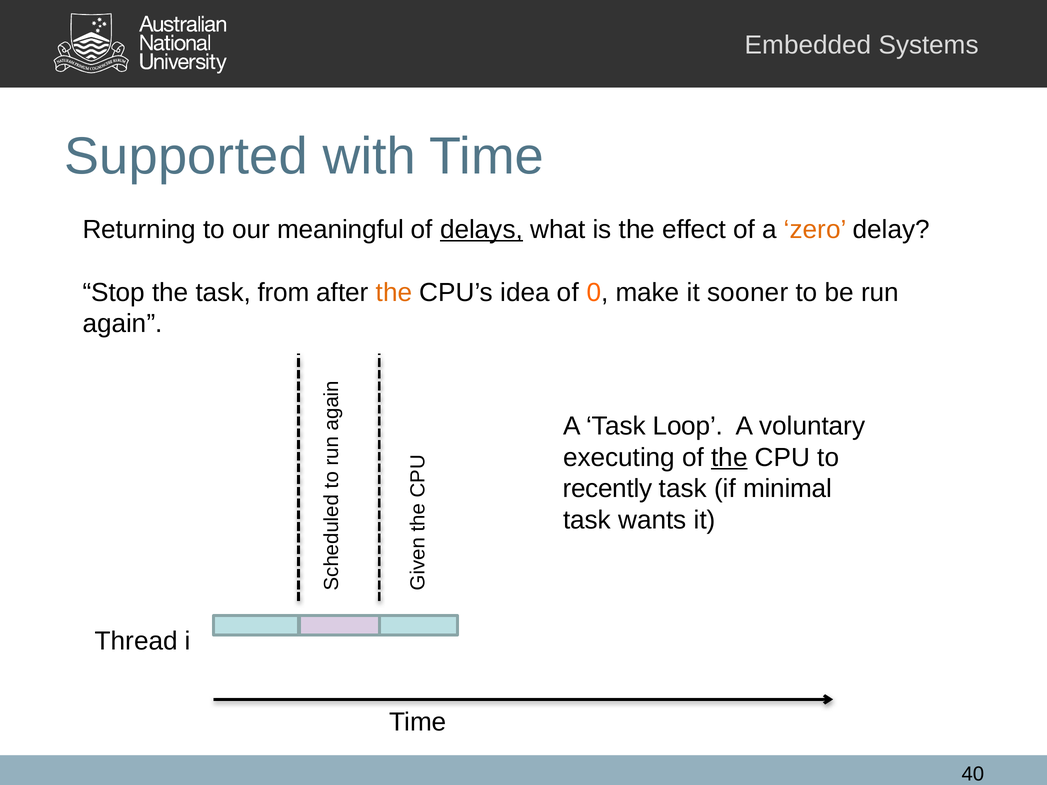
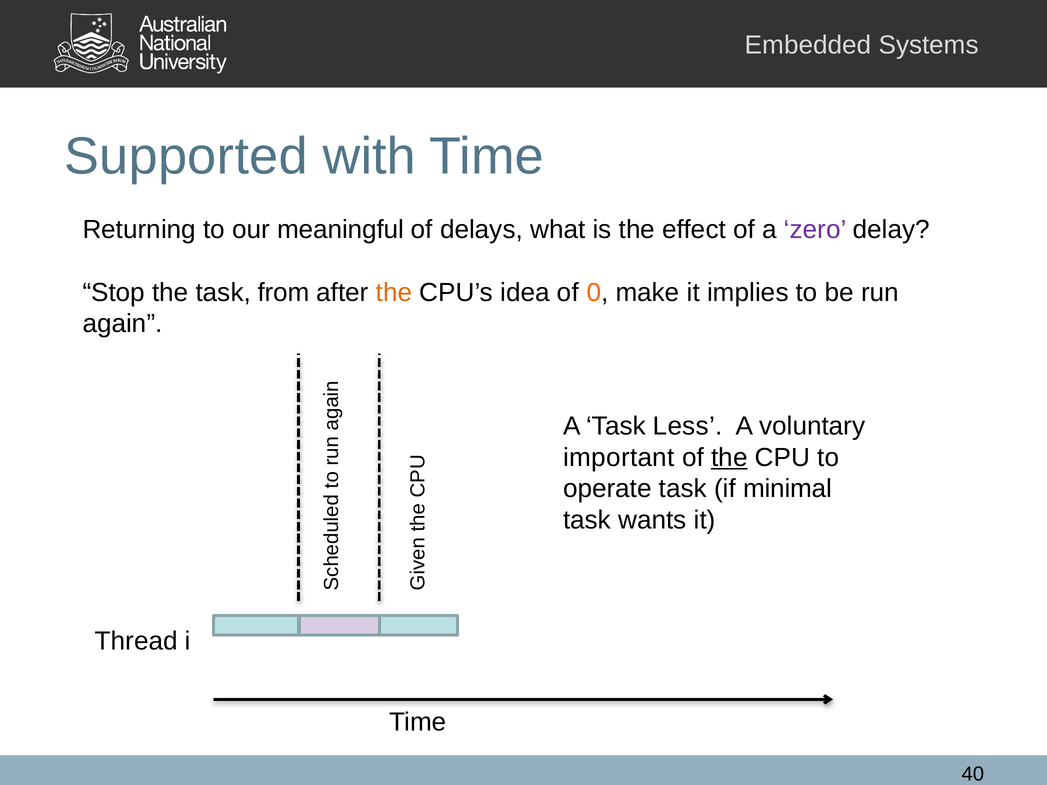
delays underline: present -> none (481, 230)
zero colour: orange -> purple (815, 230)
sooner: sooner -> implies (748, 292)
Loop: Loop -> Less (688, 426)
executing: executing -> important (619, 458)
recently: recently -> operate (607, 489)
